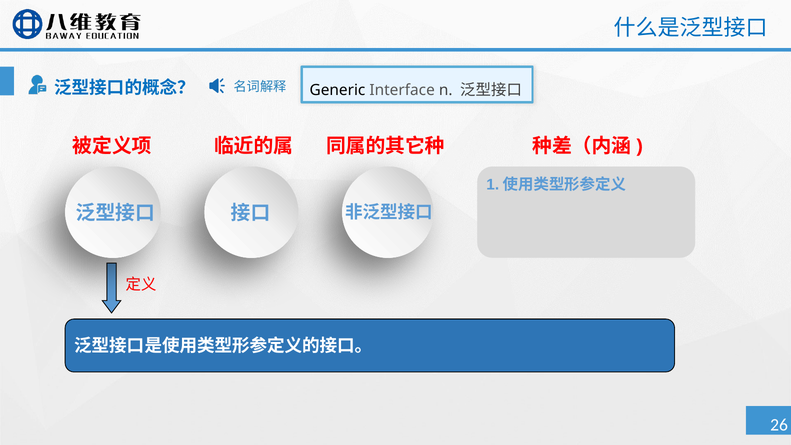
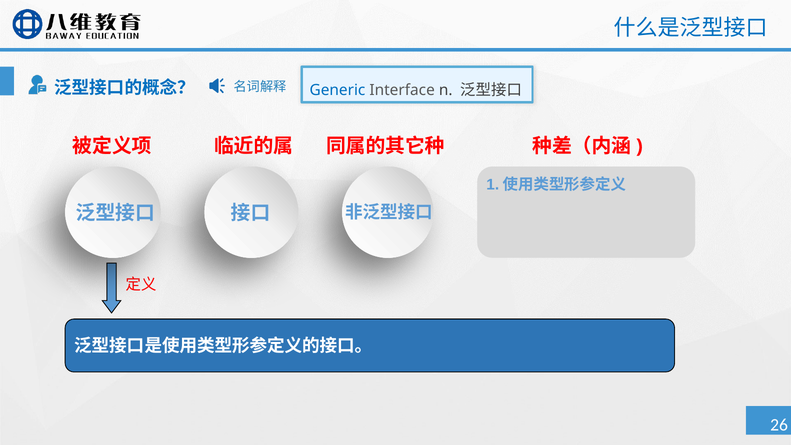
Generic colour: black -> blue (337, 90)
